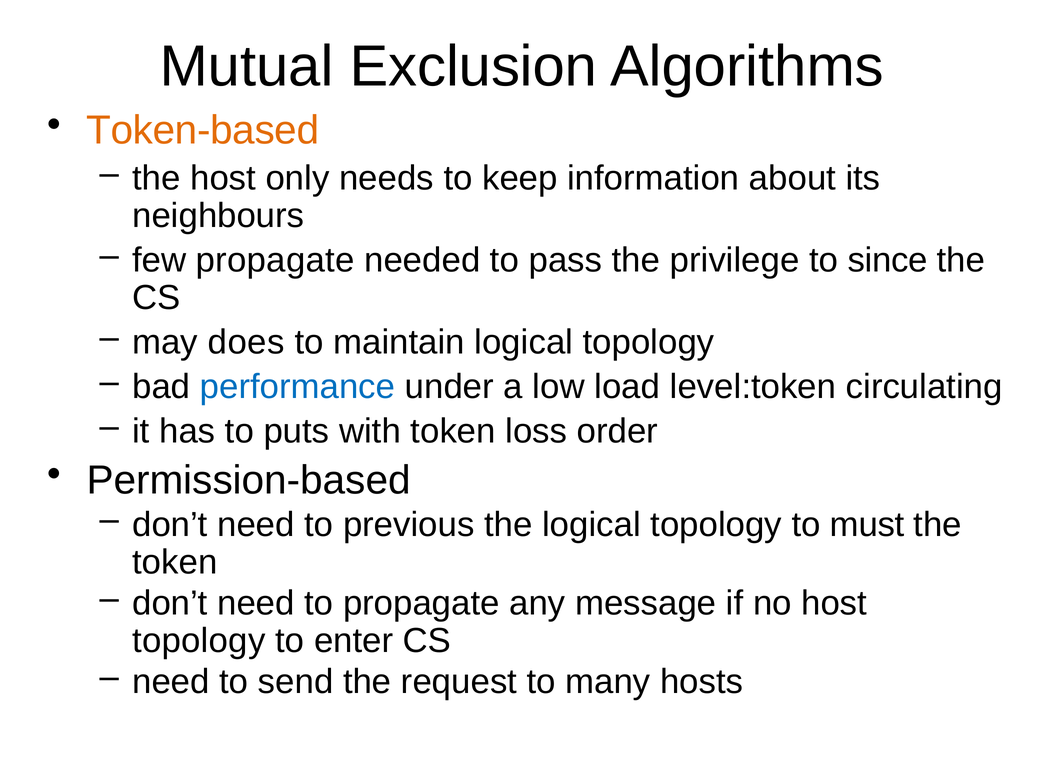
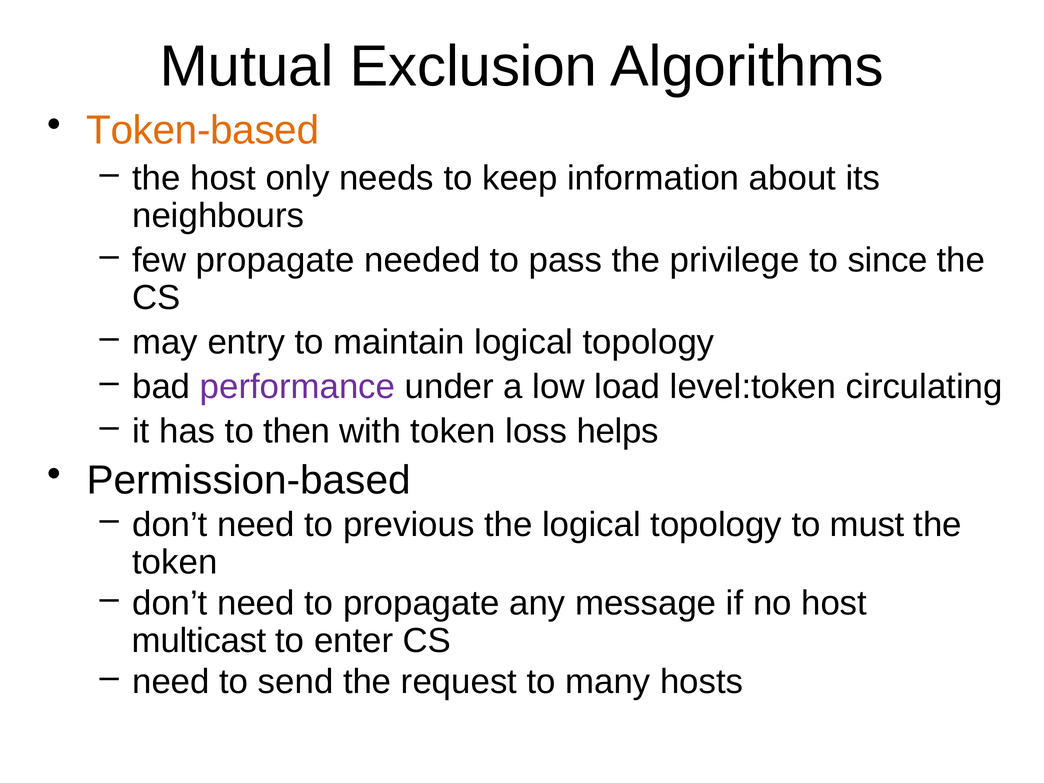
does: does -> entry (246, 342)
performance colour: blue -> purple (298, 387)
puts: puts -> then (297, 431)
order: order -> helps (618, 431)
topology: topology -> multicast (199, 641)
